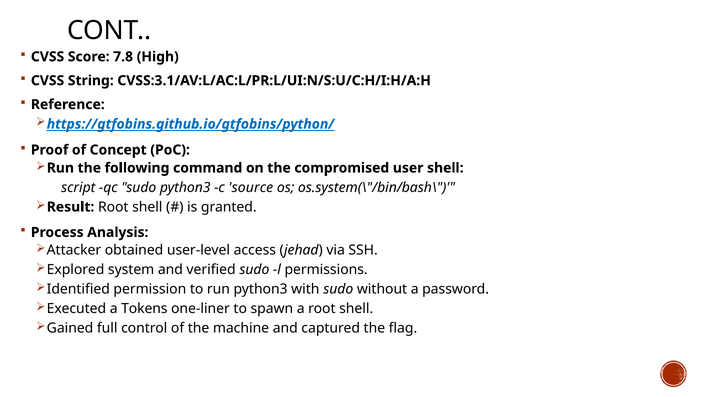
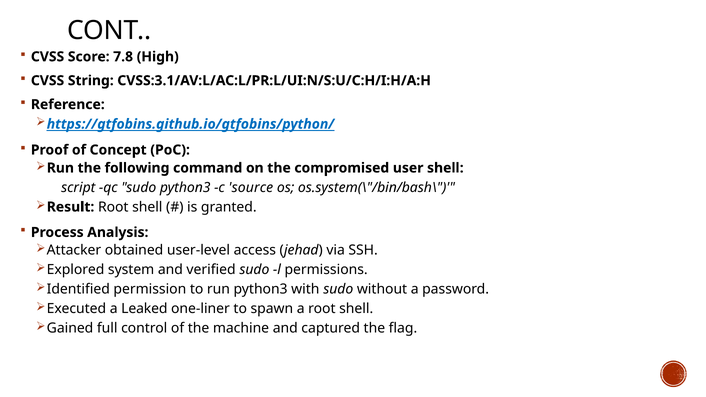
Tokens: Tokens -> Leaked (144, 309)
